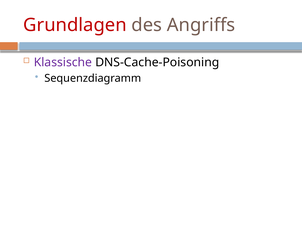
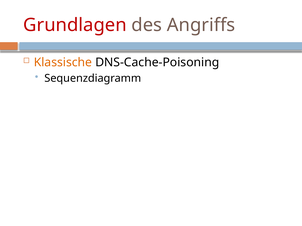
Klassische colour: purple -> orange (63, 62)
